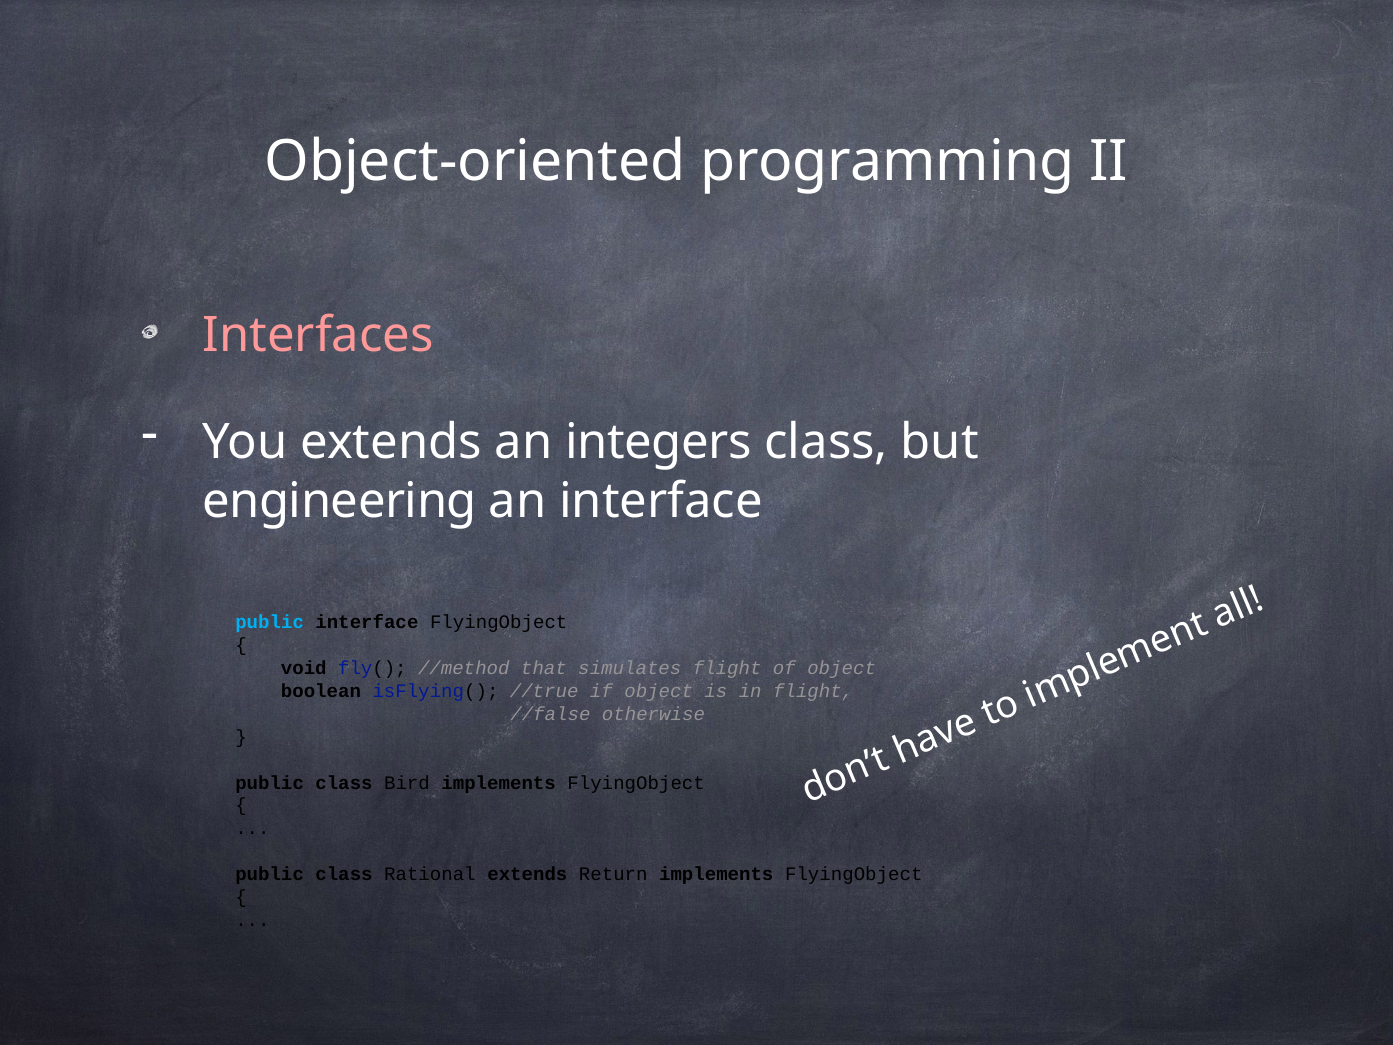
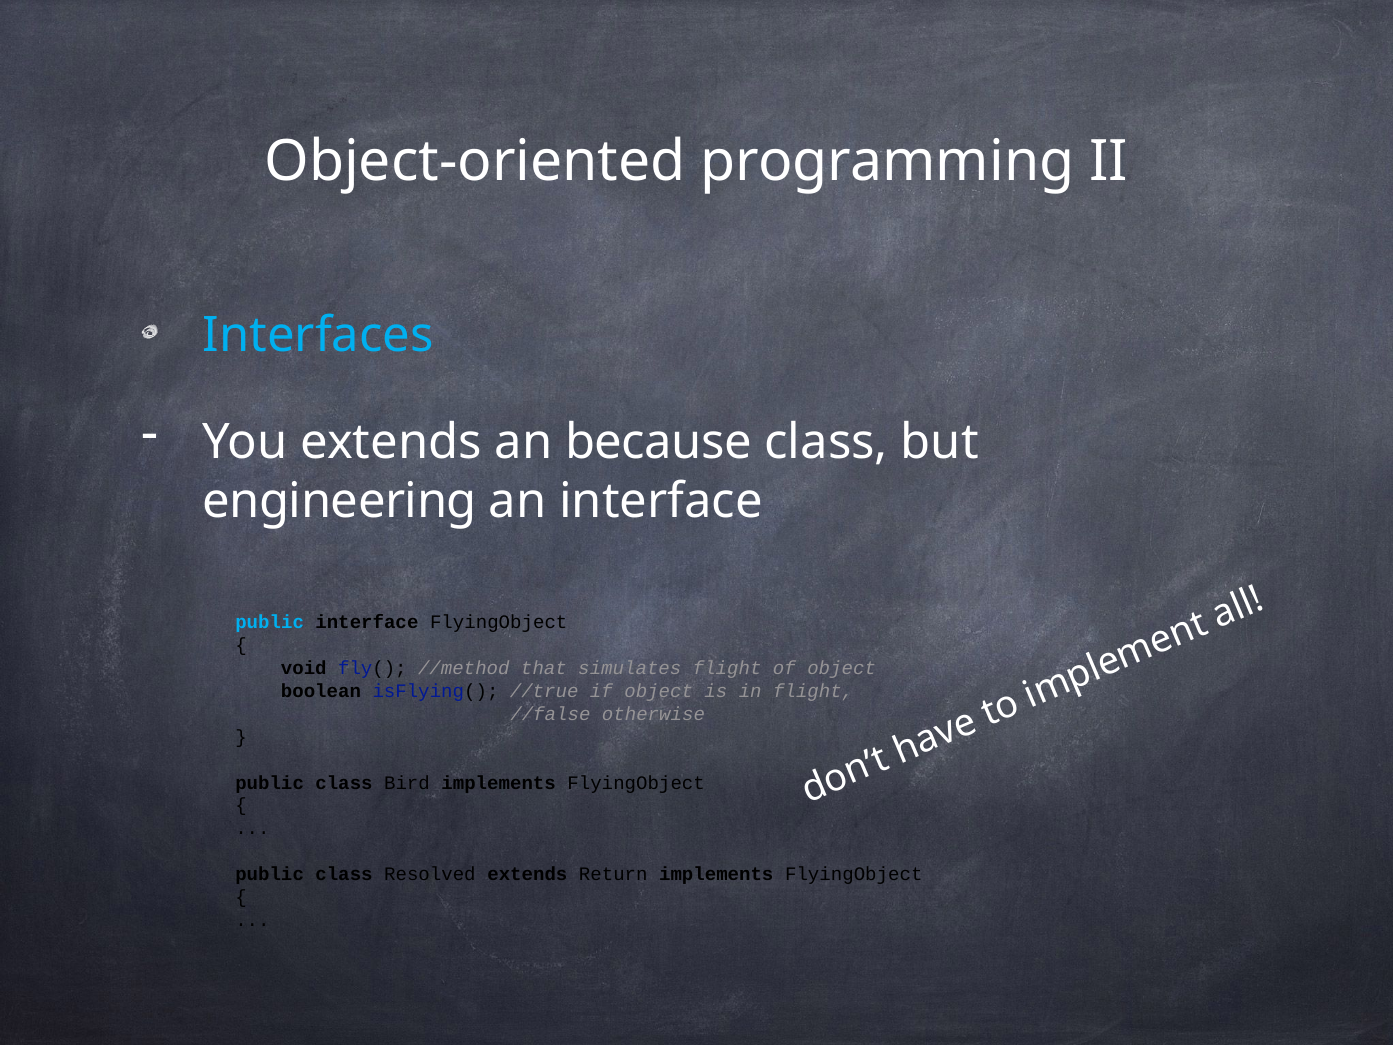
Interfaces colour: pink -> light blue (318, 335)
integers: integers -> because (659, 443)
Rational: Rational -> Resolved (430, 874)
